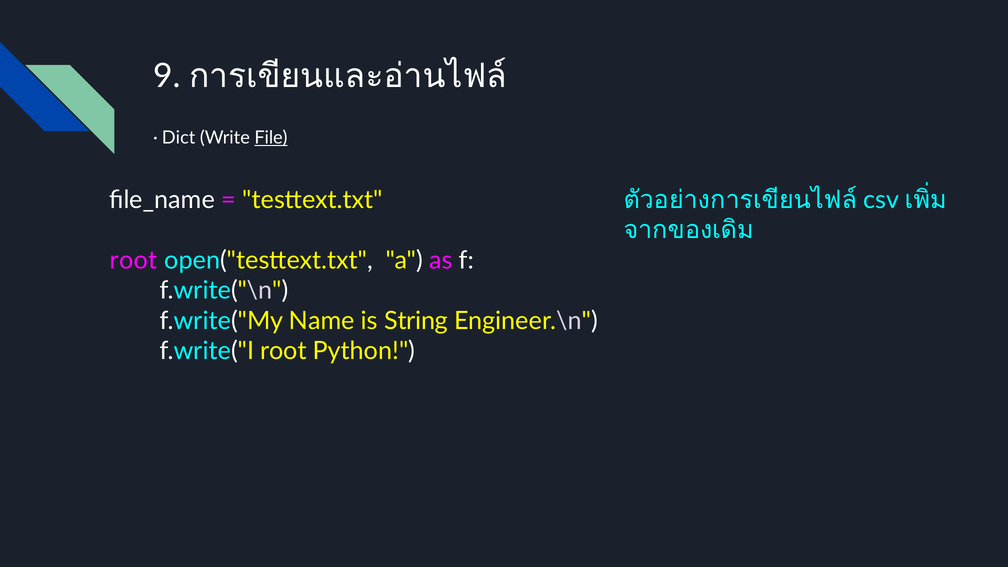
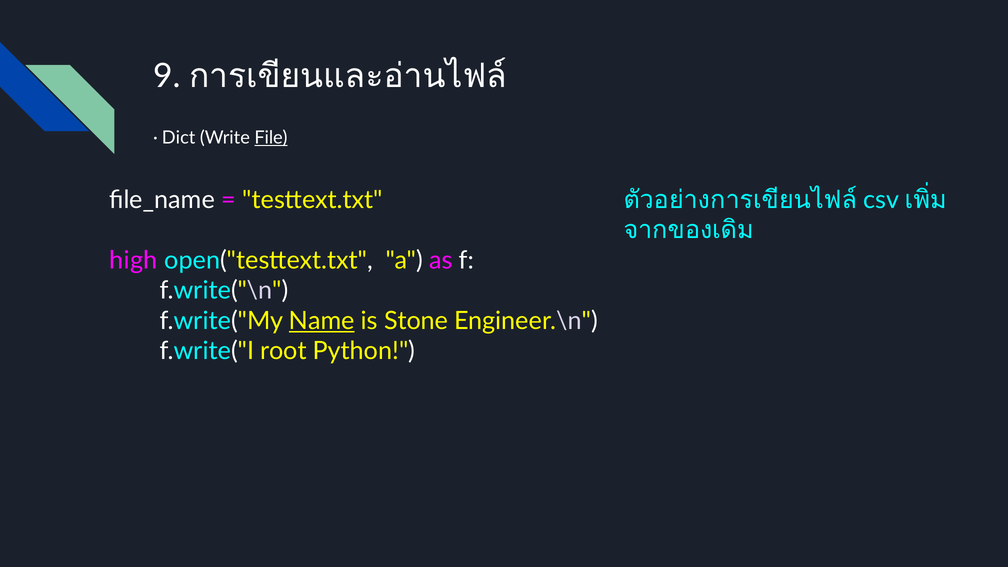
root: root -> high (133, 260)
Name underline: none -> present (322, 321)
String: String -> Stone (416, 321)
